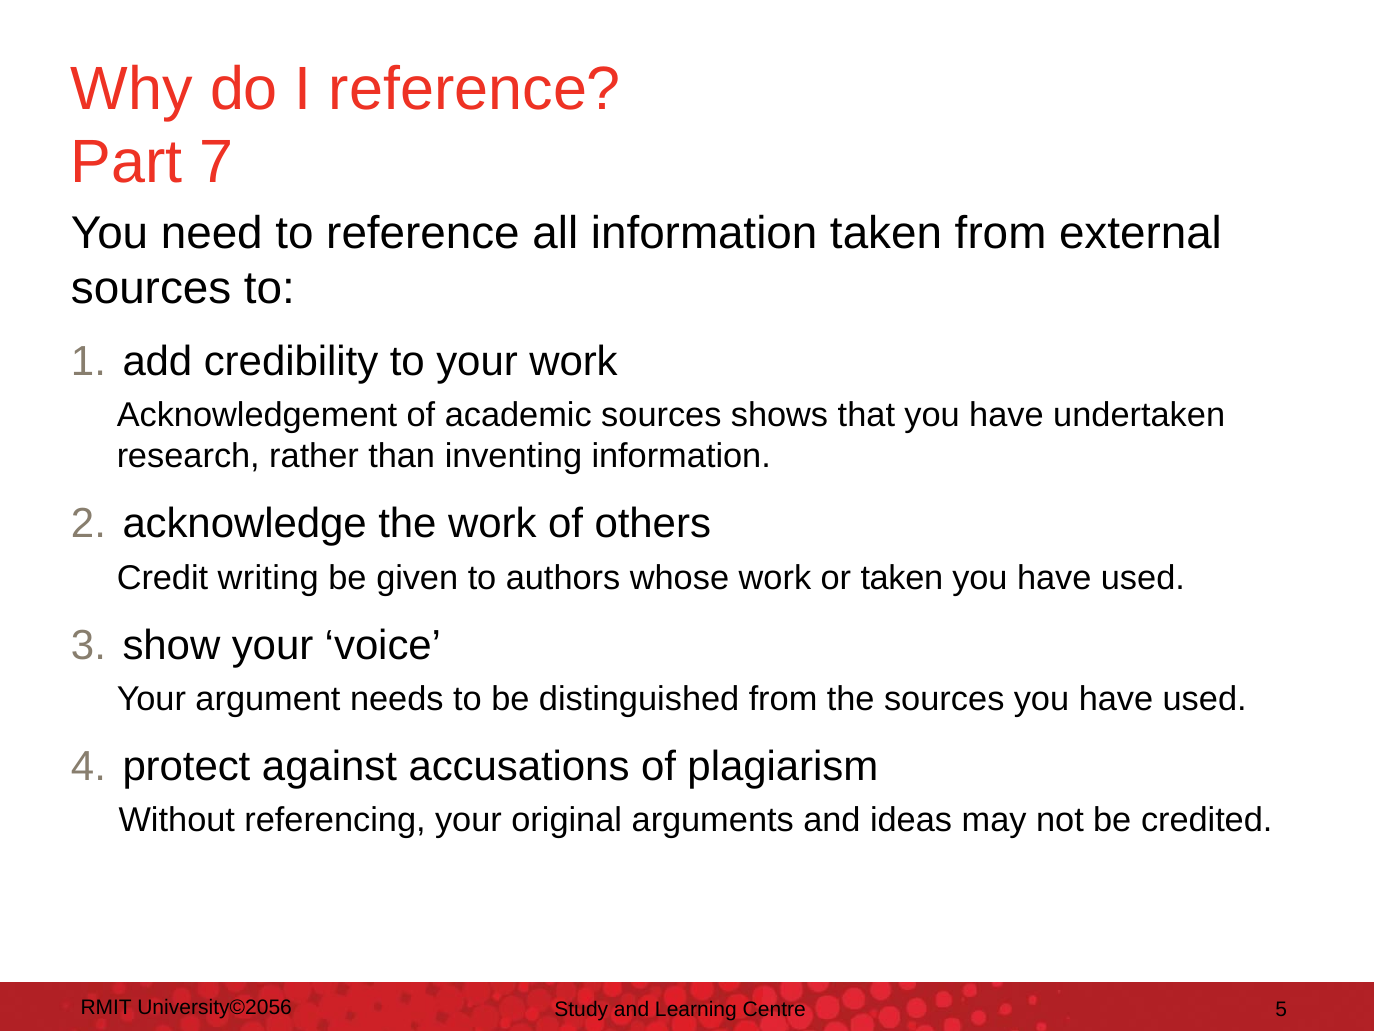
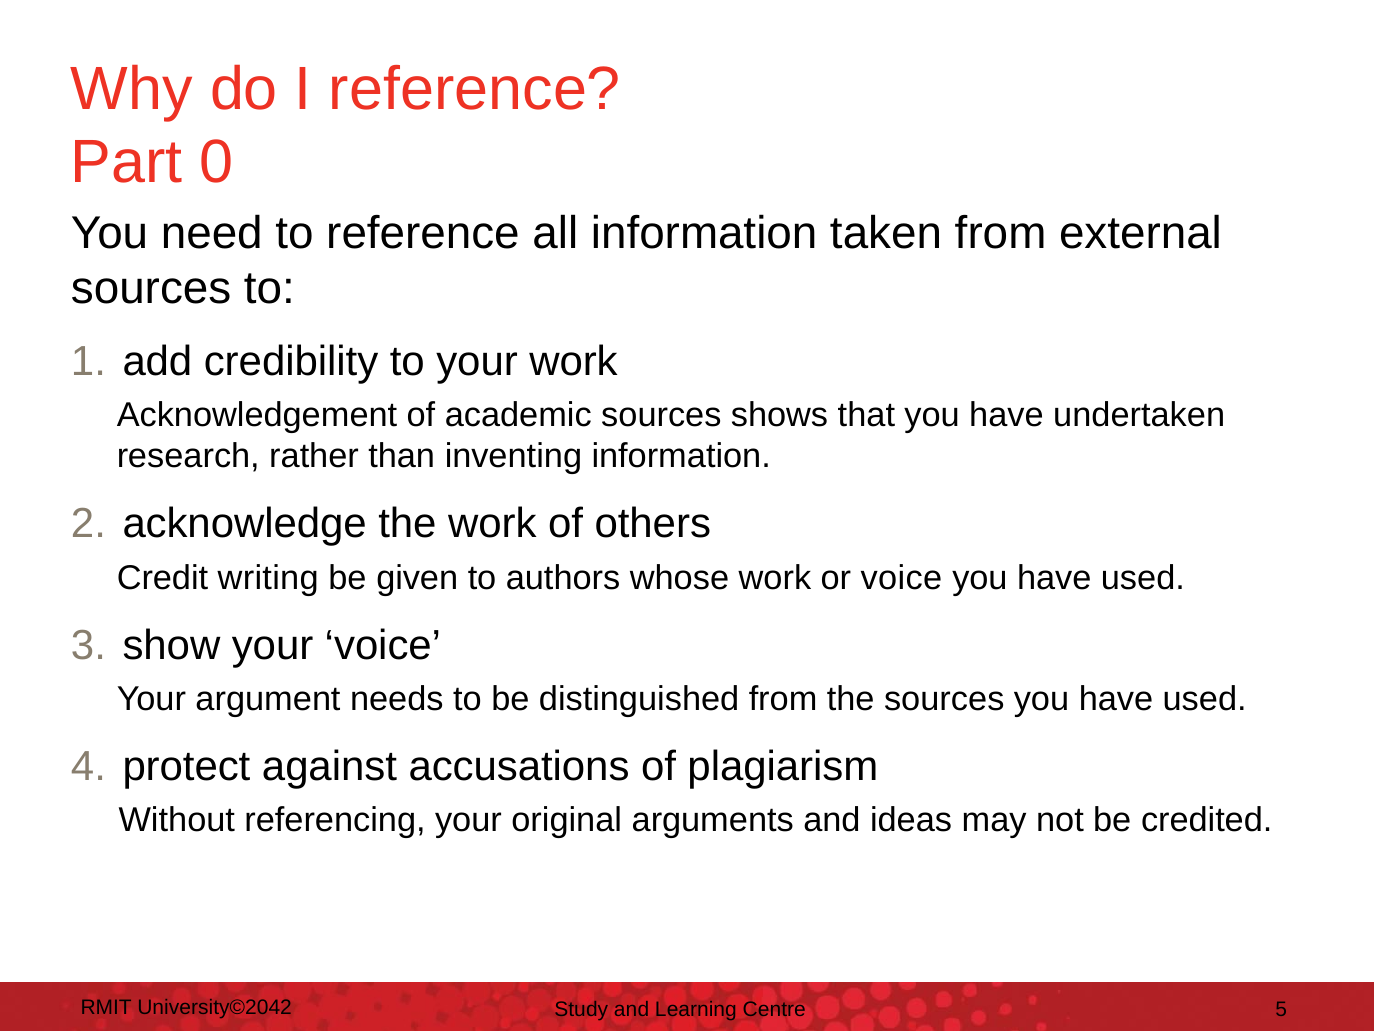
7: 7 -> 0 (217, 162)
or taken: taken -> voice (901, 578)
University©2056: University©2056 -> University©2042 (215, 1008)
